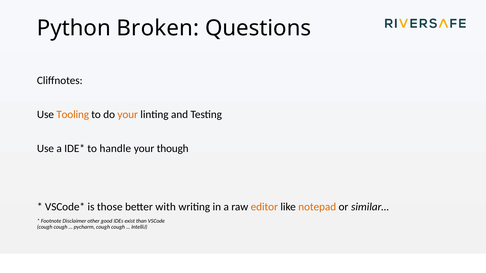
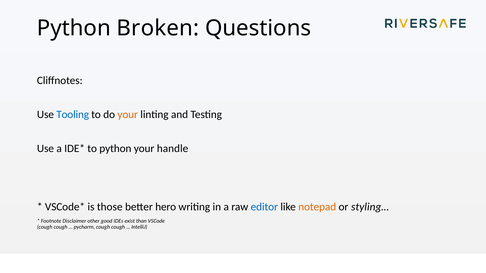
Tooling colour: orange -> blue (73, 115)
to handle: handle -> python (115, 149)
though: though -> handle (173, 149)
with: with -> hero (166, 207)
editor colour: orange -> blue (264, 207)
similar…: similar… -> styling… (370, 207)
